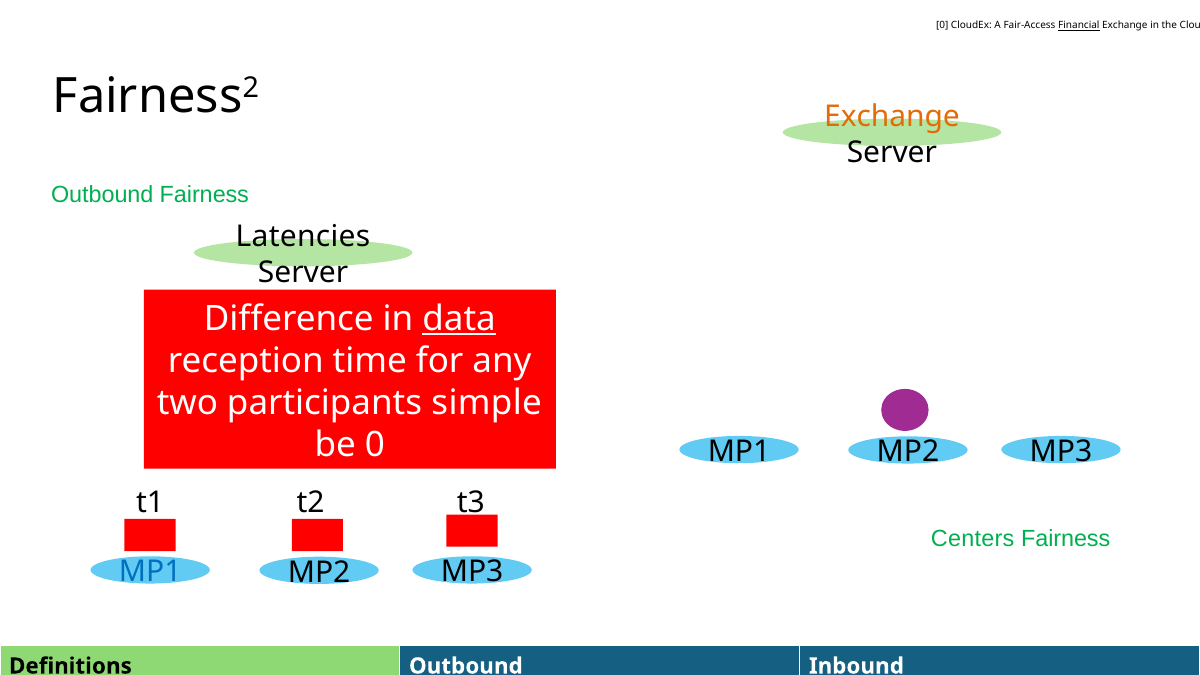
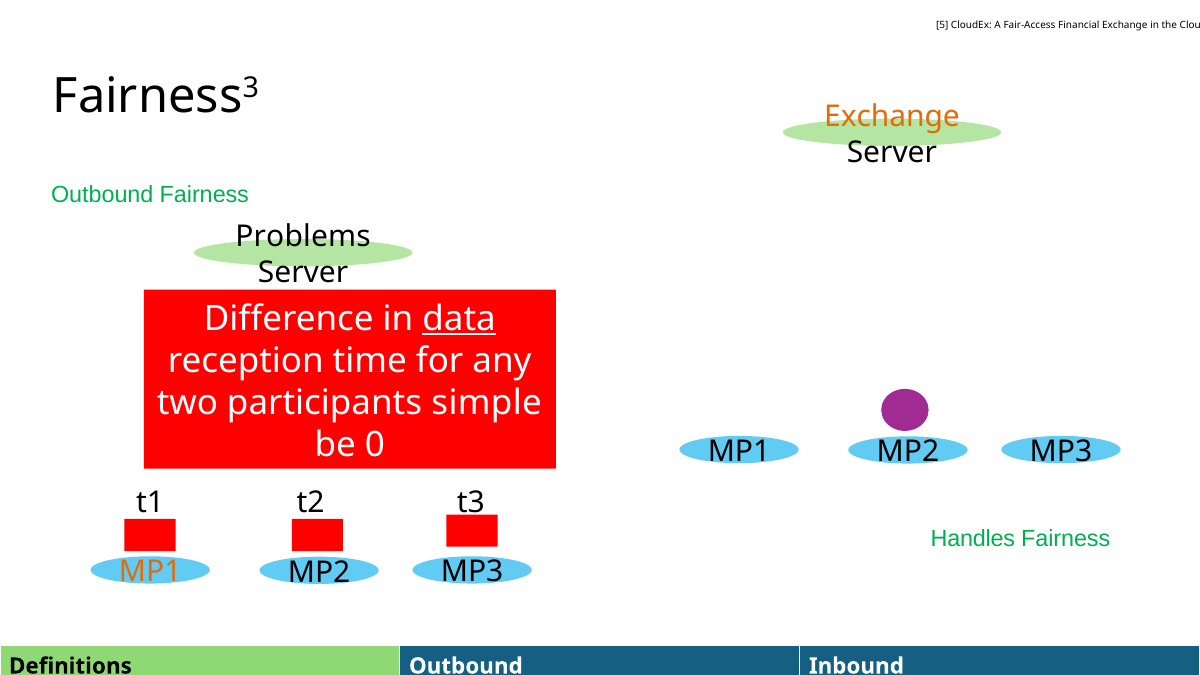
0: 0 -> 5 (942, 26)
Financial underline: present -> none (1079, 26)
2: 2 -> 3 (251, 88)
Latencies: Latencies -> Problems (303, 237)
Centers: Centers -> Handles (973, 539)
MP1 colour: blue -> orange (150, 572)
